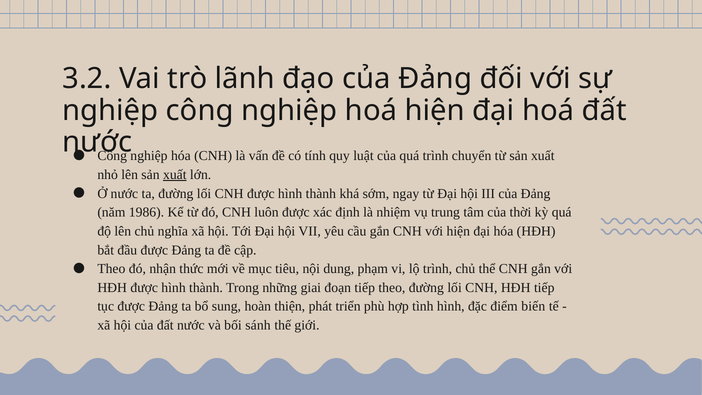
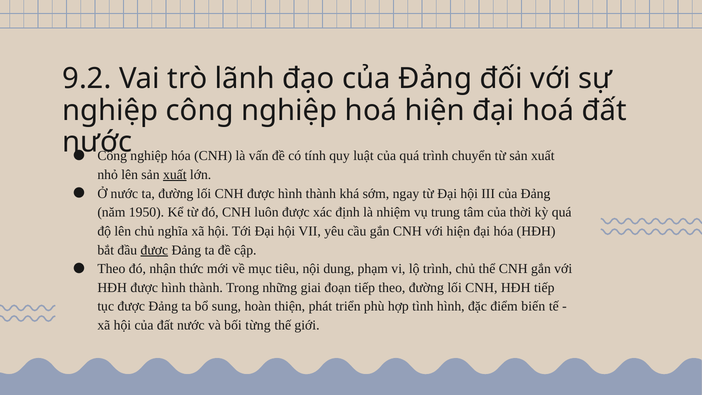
3.2: 3.2 -> 9.2 (87, 79)
1986: 1986 -> 1950 (146, 212)
được underline: none -> present (154, 250)
sánh: sánh -> từng (258, 325)
